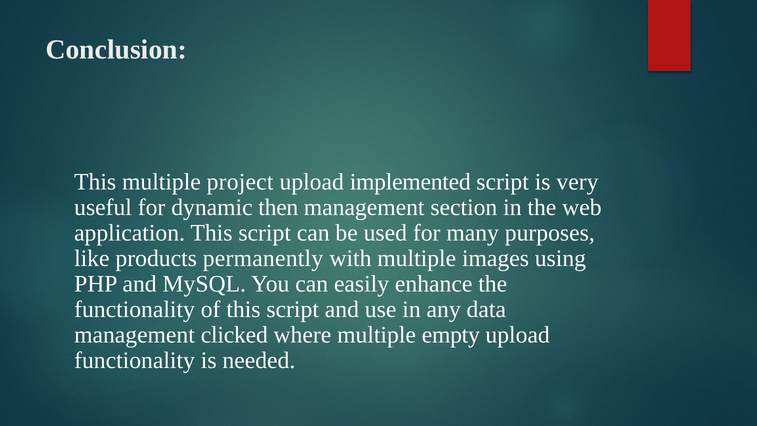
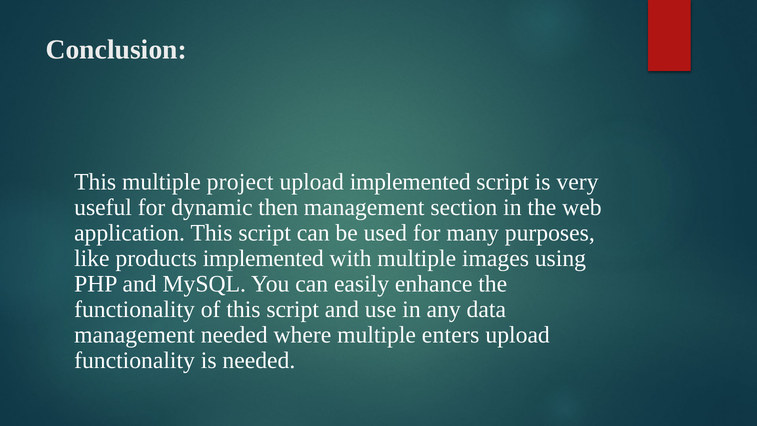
products permanently: permanently -> implemented (263, 258)
management clicked: clicked -> needed (234, 335)
empty: empty -> enters (451, 335)
